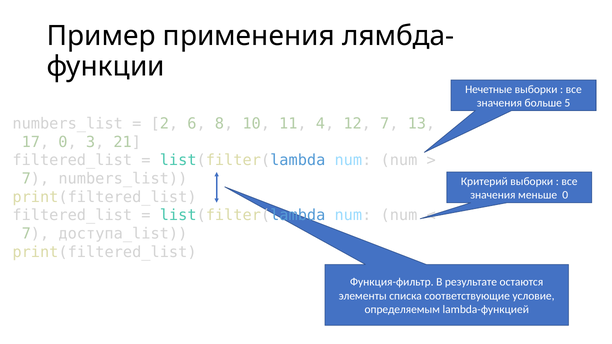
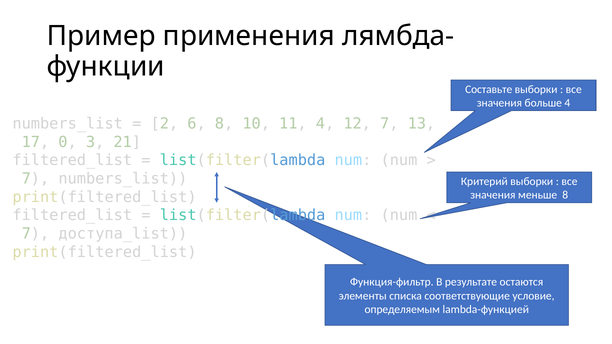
Нечетные: Нечетные -> Составьте (489, 89)
больше 5: 5 -> 4 (567, 103)
меньше 0: 0 -> 8 (565, 195)
